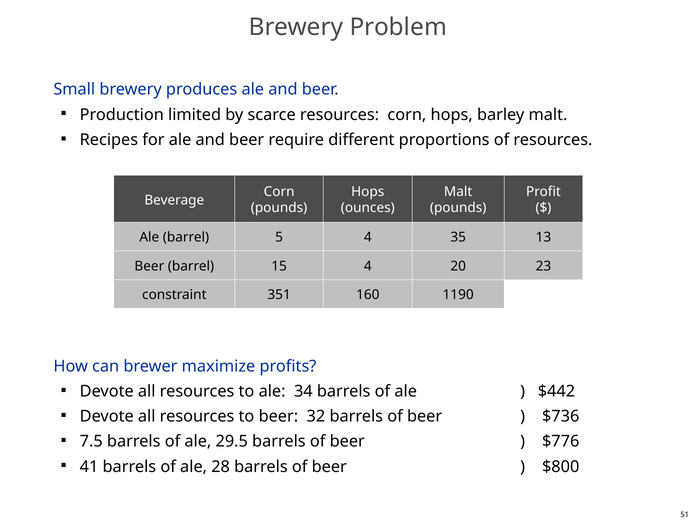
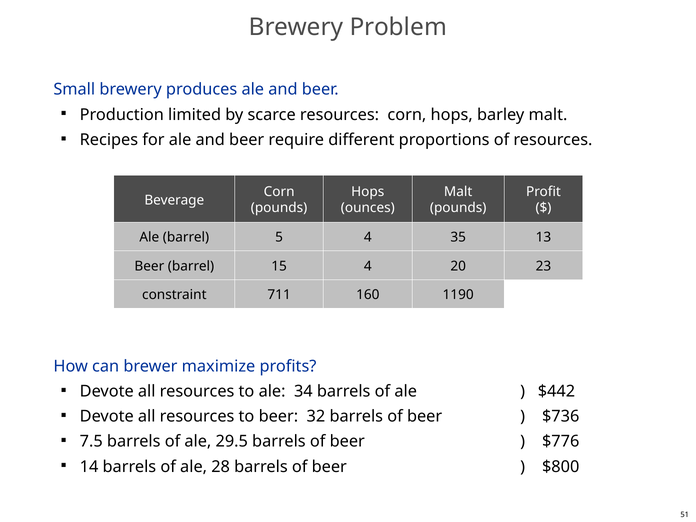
351: 351 -> 711 (279, 295)
41: 41 -> 14 (89, 467)
